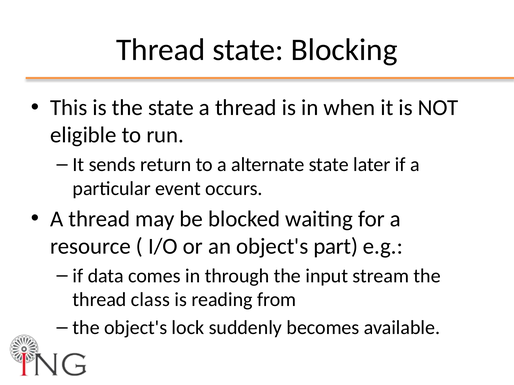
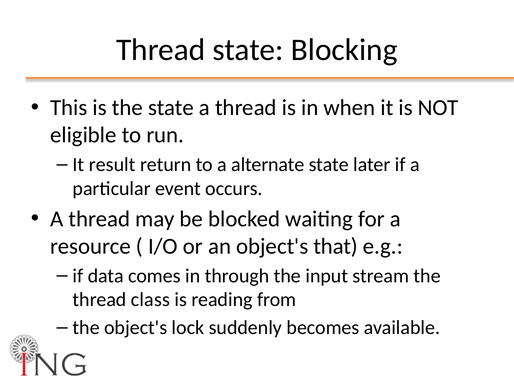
sends: sends -> result (112, 165)
part: part -> that (336, 247)
